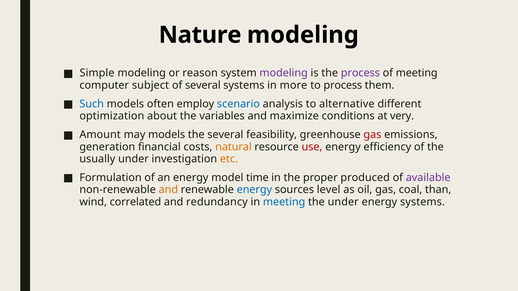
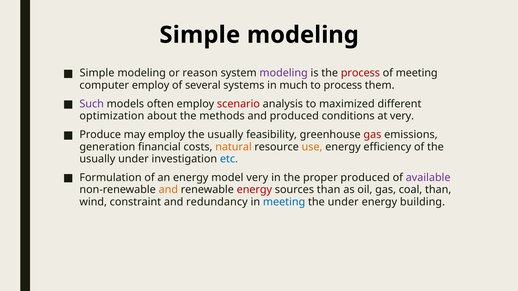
Nature: Nature -> Simple (200, 35)
process colour: purple -> red (360, 73)
computer subject: subject -> employ (151, 85)
more: more -> much (294, 85)
Such colour: blue -> purple (92, 104)
scenario colour: blue -> red (238, 104)
alternative: alternative -> maximized (347, 104)
variables: variables -> methods (222, 116)
and maximize: maximize -> produced (294, 116)
Amount: Amount -> Produce (100, 135)
may models: models -> employ (167, 135)
several: several -> usually (225, 135)
use colour: red -> orange (312, 147)
etc colour: orange -> blue (229, 159)
model time: time -> very (257, 178)
energy colour: blue -> red (254, 190)
sources level: level -> than (329, 190)
correlated: correlated -> constraint (135, 202)
energy systems: systems -> building (422, 202)
